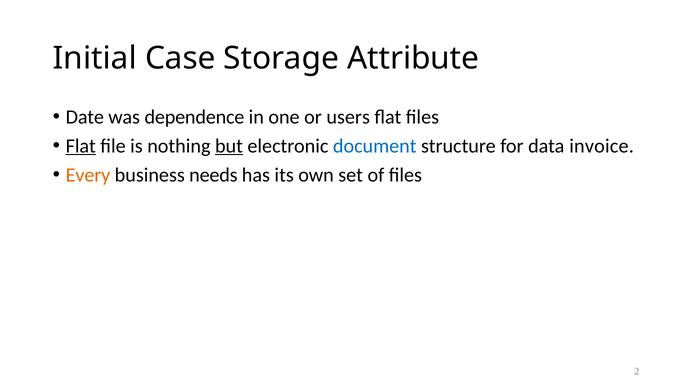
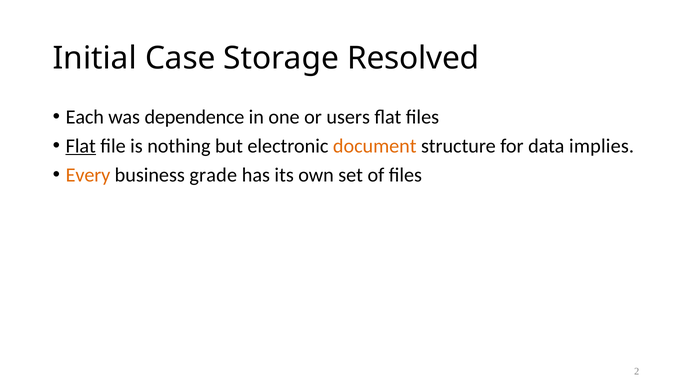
Attribute: Attribute -> Resolved (413, 58)
Date: Date -> Each (85, 117)
but underline: present -> none (229, 146)
document colour: blue -> orange (375, 146)
invoice: invoice -> implies (602, 146)
needs: needs -> grade (213, 175)
